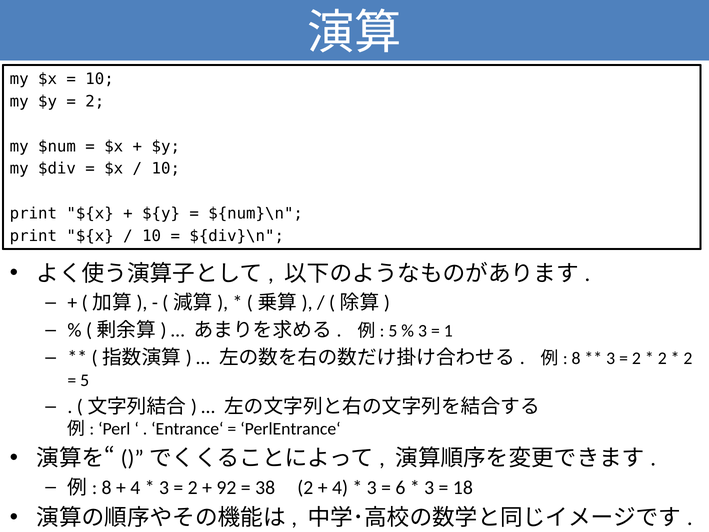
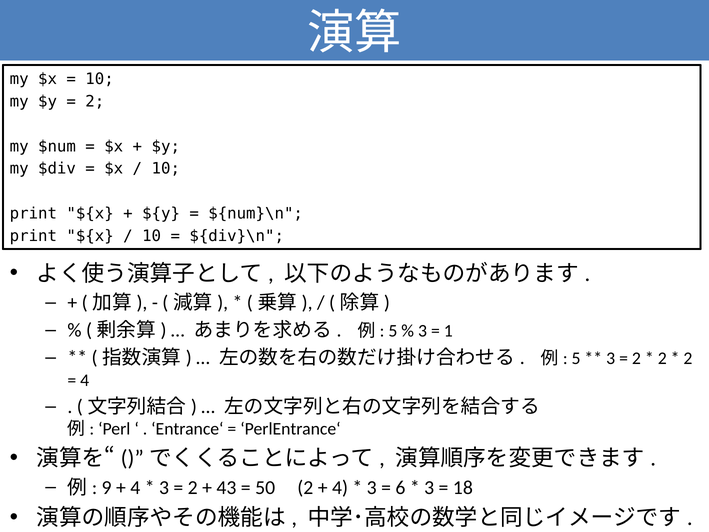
8: 8 -> 5 (576, 358)
5: 5 -> 4 (85, 380)
8: 8 -> 9 (107, 487)
92: 92 -> 43 (226, 487)
38: 38 -> 50 (265, 487)
